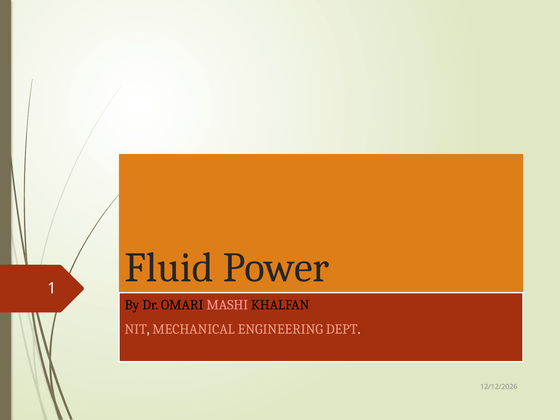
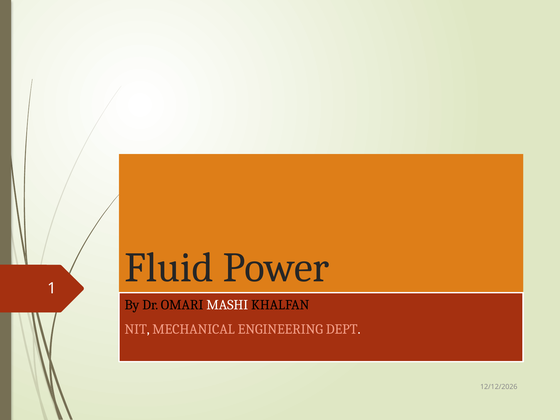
MASHI colour: pink -> white (227, 305)
